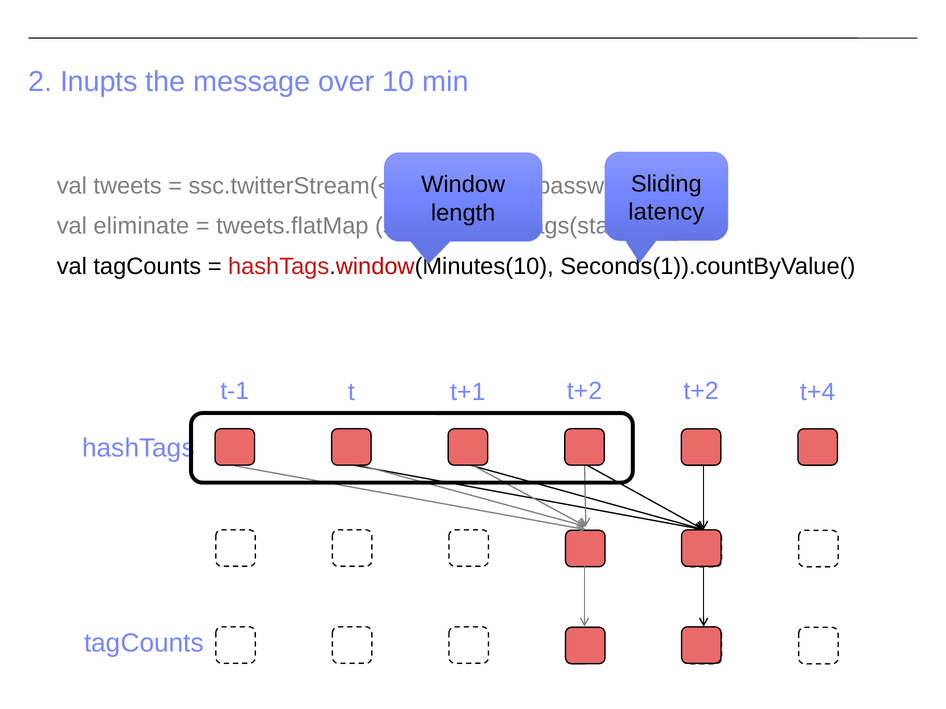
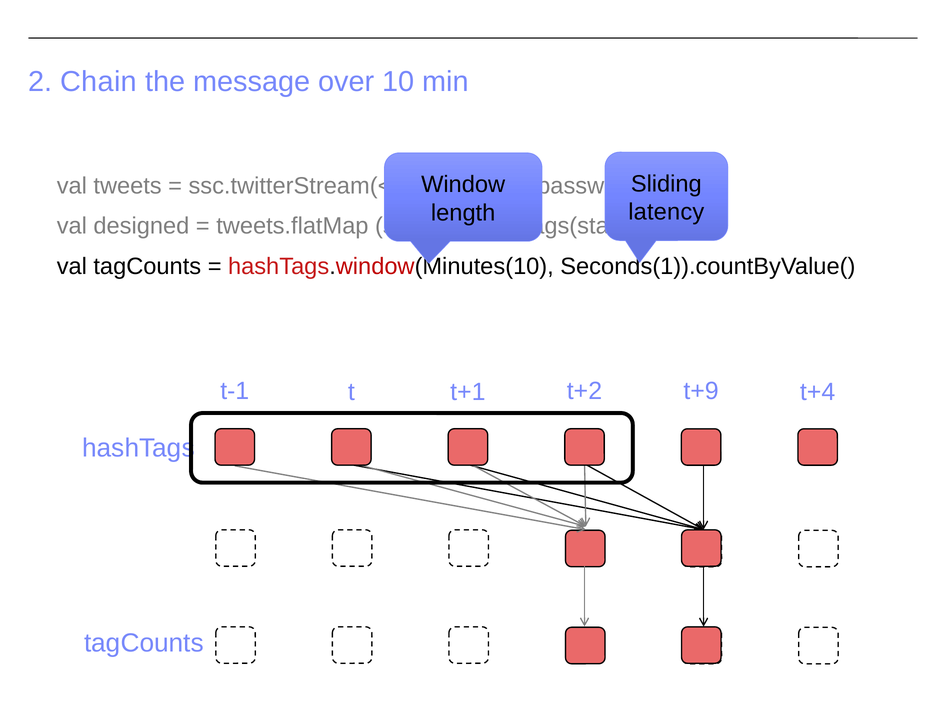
Inupts: Inupts -> Chain (99, 82)
eliminate: eliminate -> designed (141, 226)
t+2: t+2 -> t+9 (701, 392)
